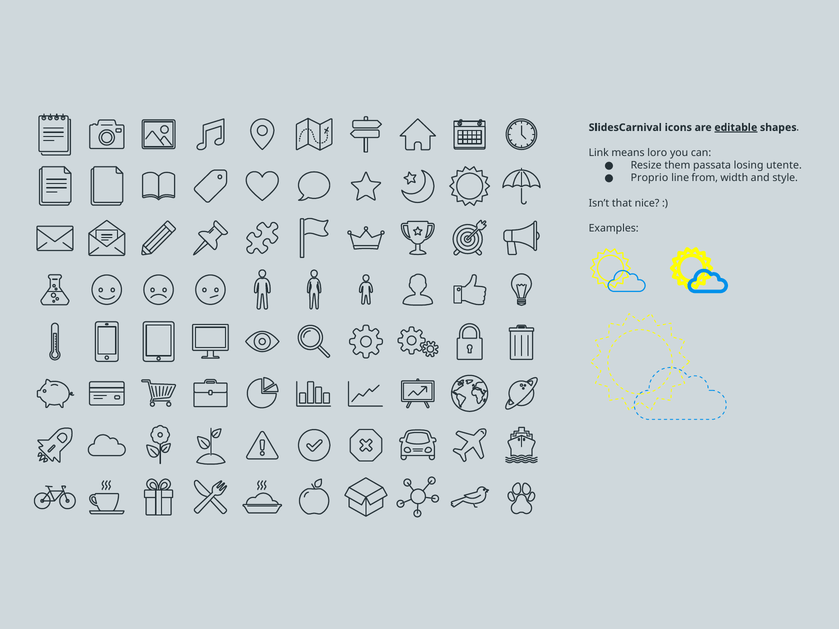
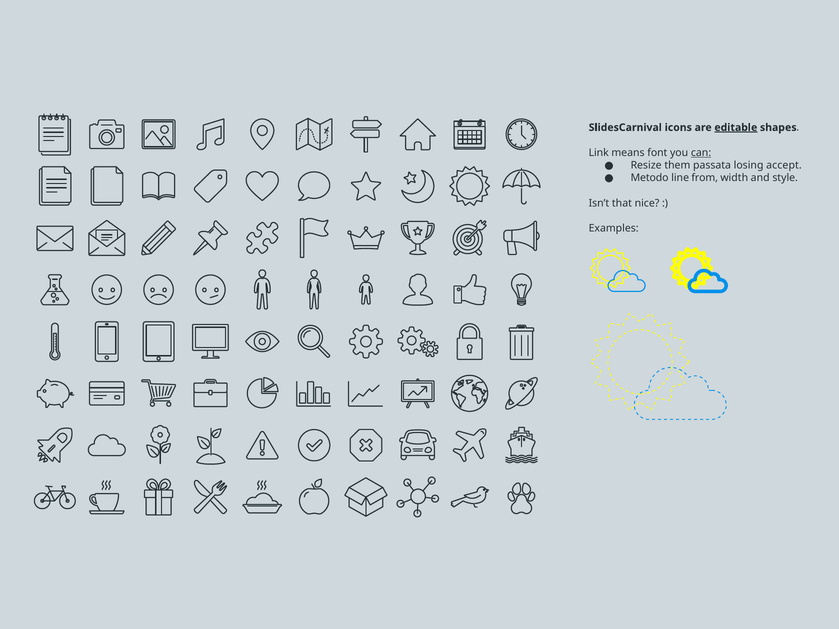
loro: loro -> font (657, 153)
can underline: none -> present (701, 153)
utente: utente -> accept (784, 165)
Proprio: Proprio -> Metodo (650, 178)
